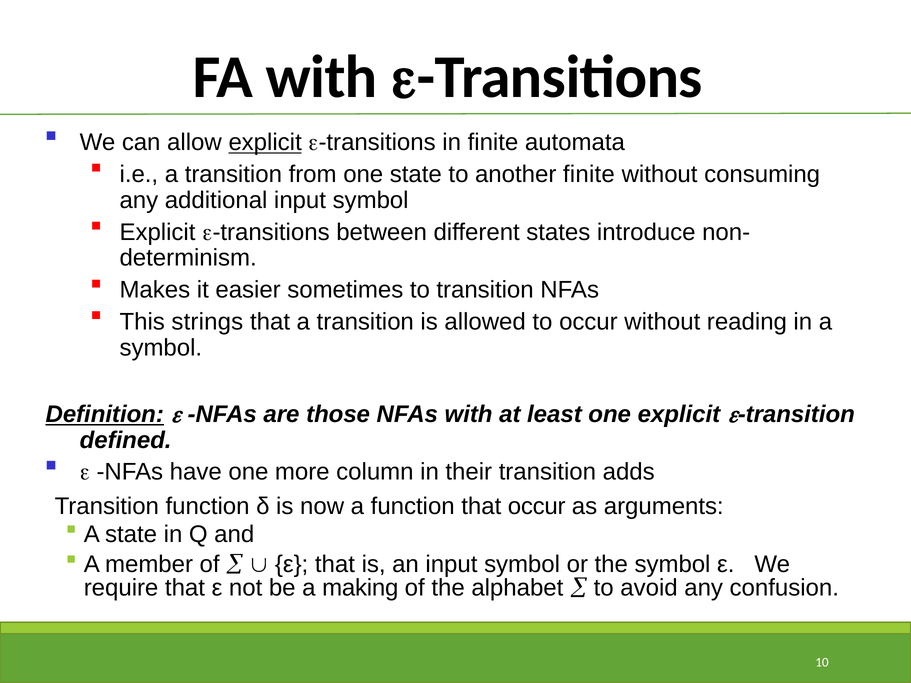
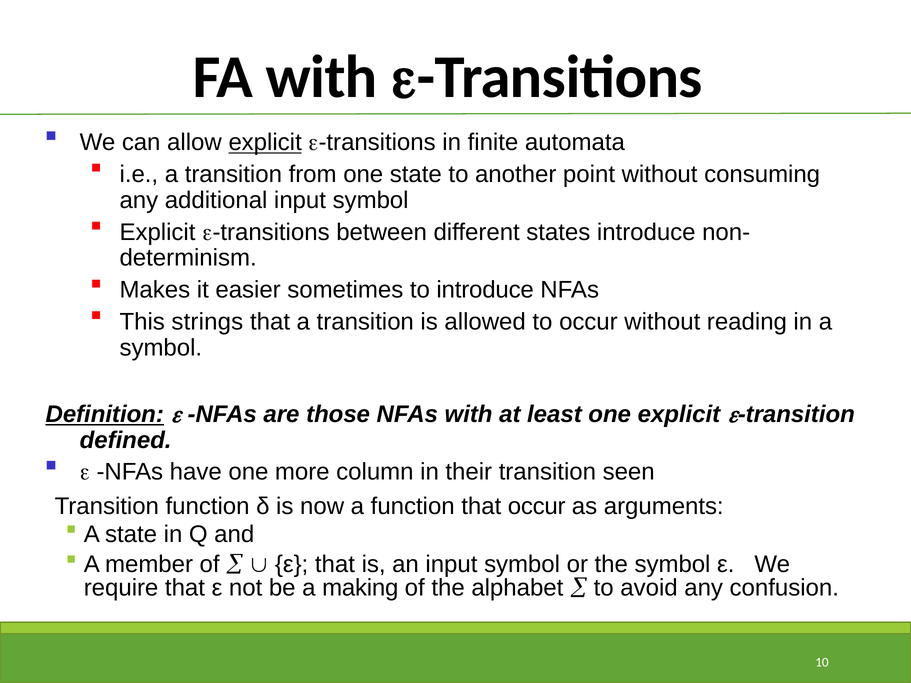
another finite: finite -> point (589, 174)
to transition: transition -> introduce (485, 290)
adds: adds -> seen (629, 472)
